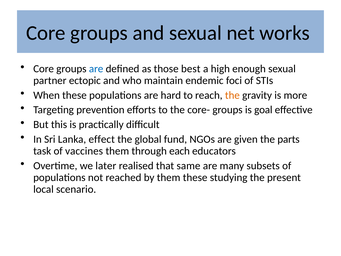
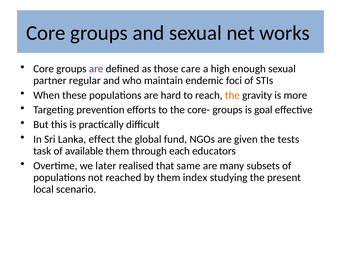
are colour: blue -> purple (96, 69)
best: best -> care (191, 69)
ectopic: ectopic -> regular (85, 80)
parts: parts -> tests (288, 139)
vaccines: vaccines -> available (84, 151)
them these: these -> index (195, 177)
